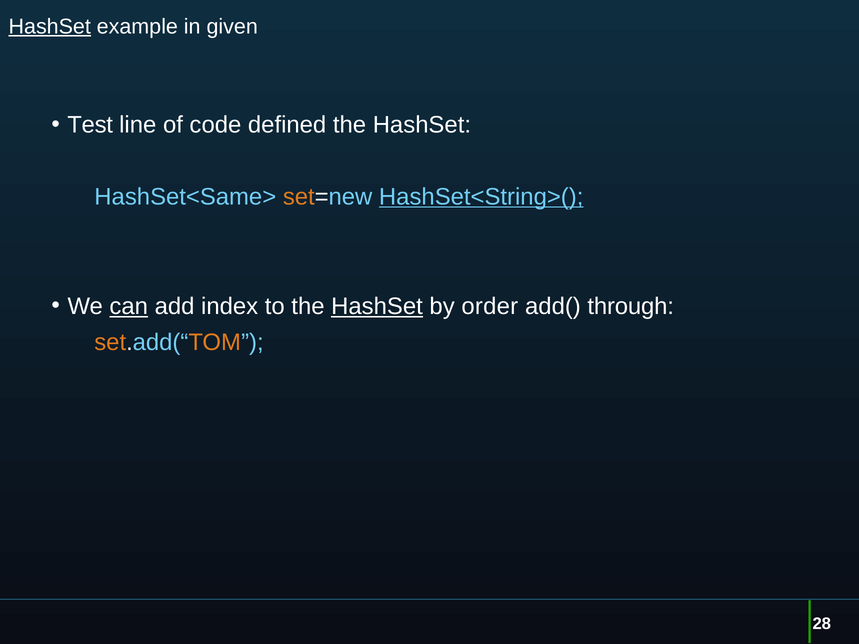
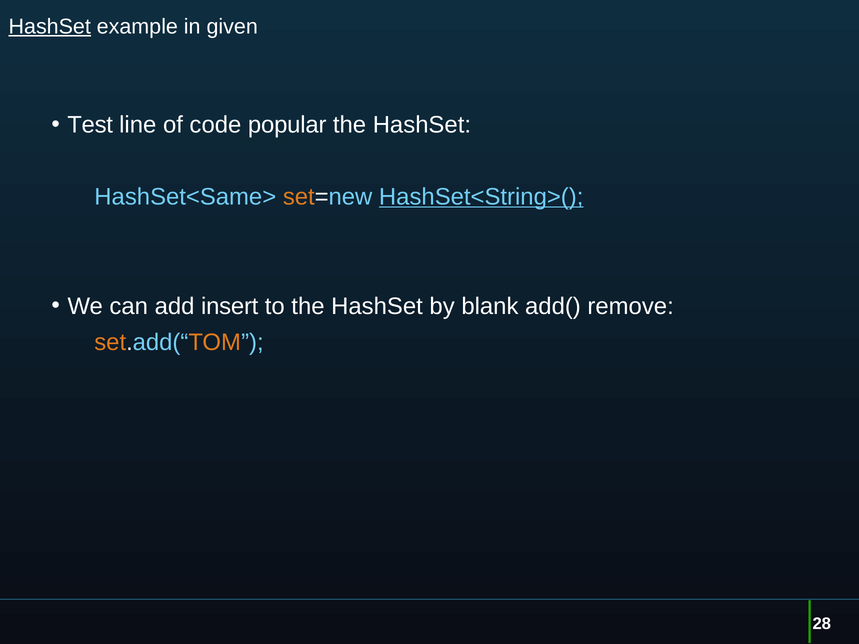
defined: defined -> popular (287, 125)
can underline: present -> none (129, 307)
index: index -> insert (230, 307)
HashSet underline: present -> none (377, 307)
order: order -> blank (490, 307)
through: through -> remove (631, 307)
